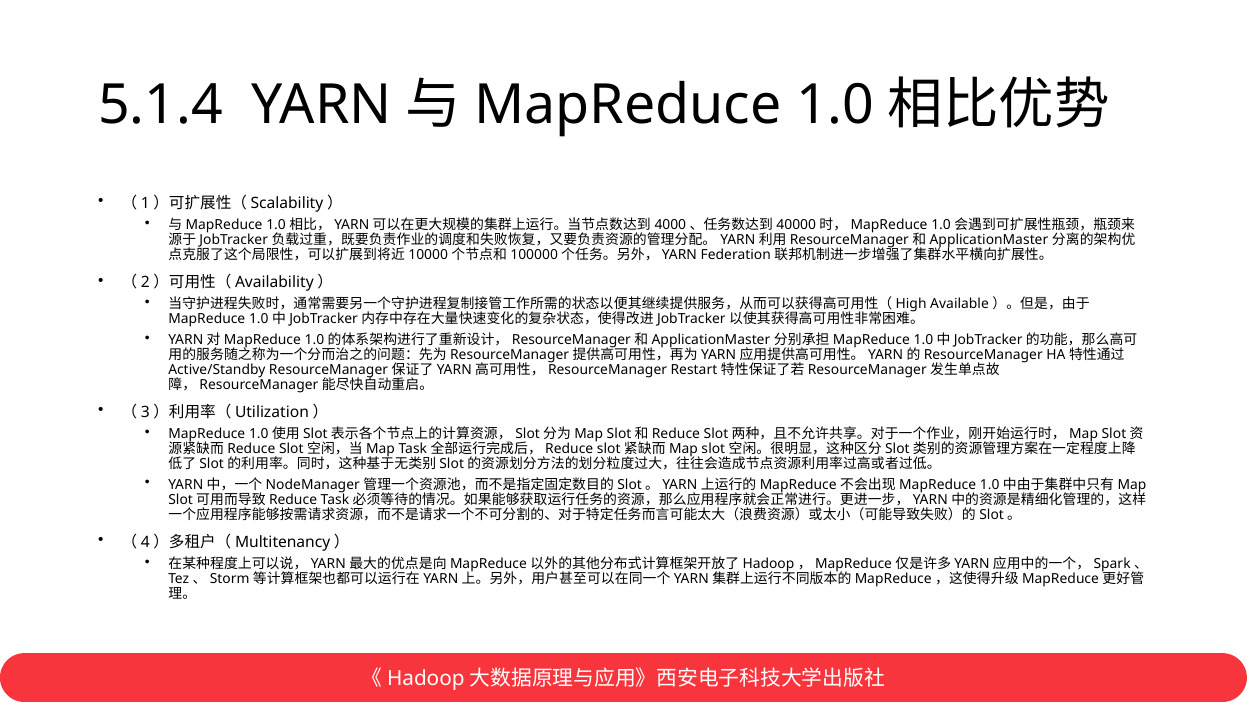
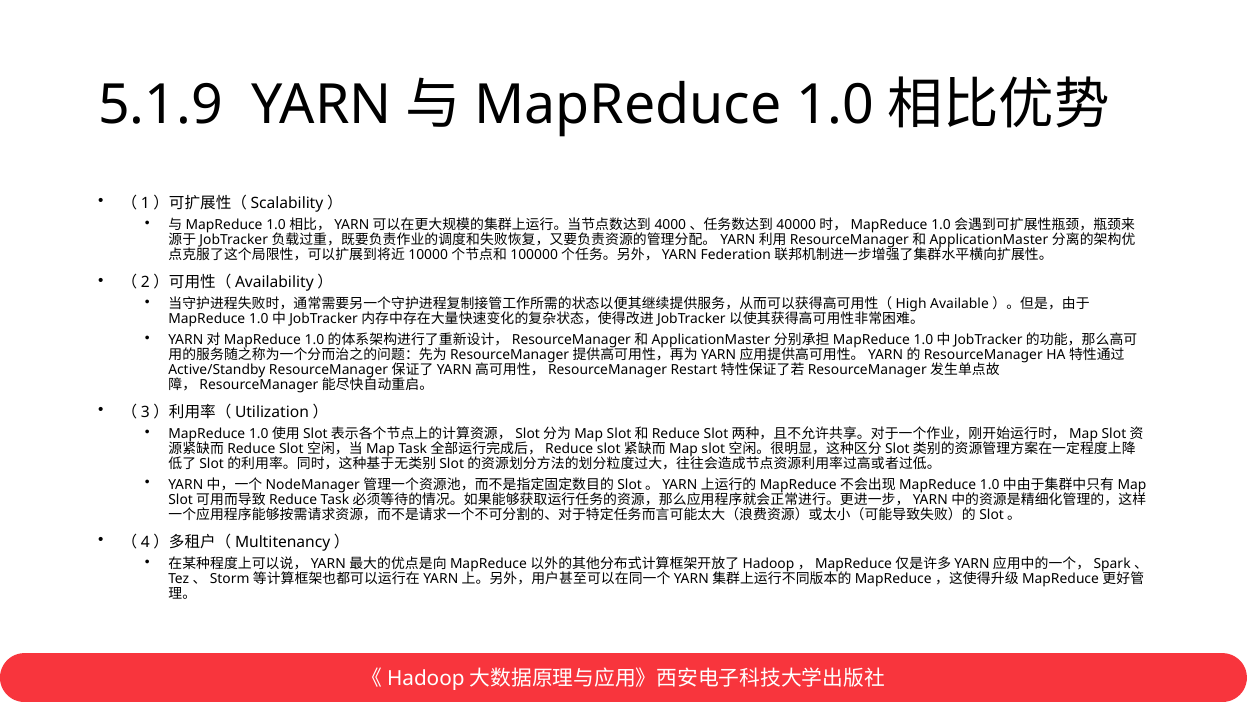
5.1.4: 5.1.4 -> 5.1.9 (161, 105)
